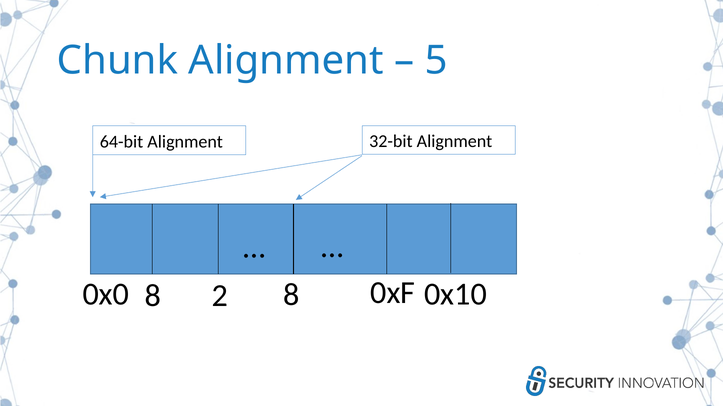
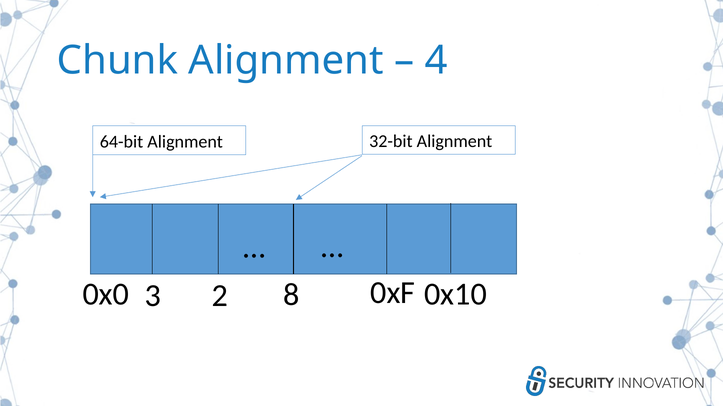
5: 5 -> 4 (436, 61)
0x0 8: 8 -> 3 (153, 296)
